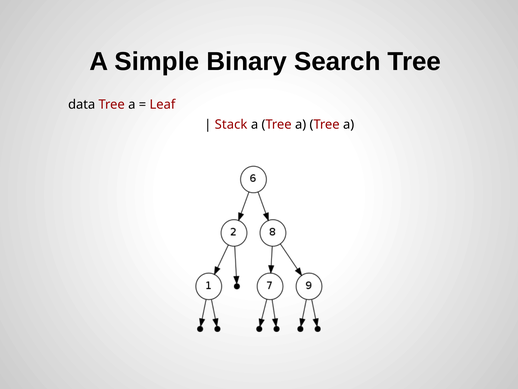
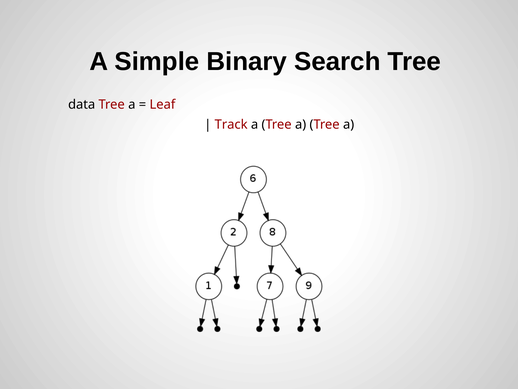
Stack: Stack -> Track (231, 124)
